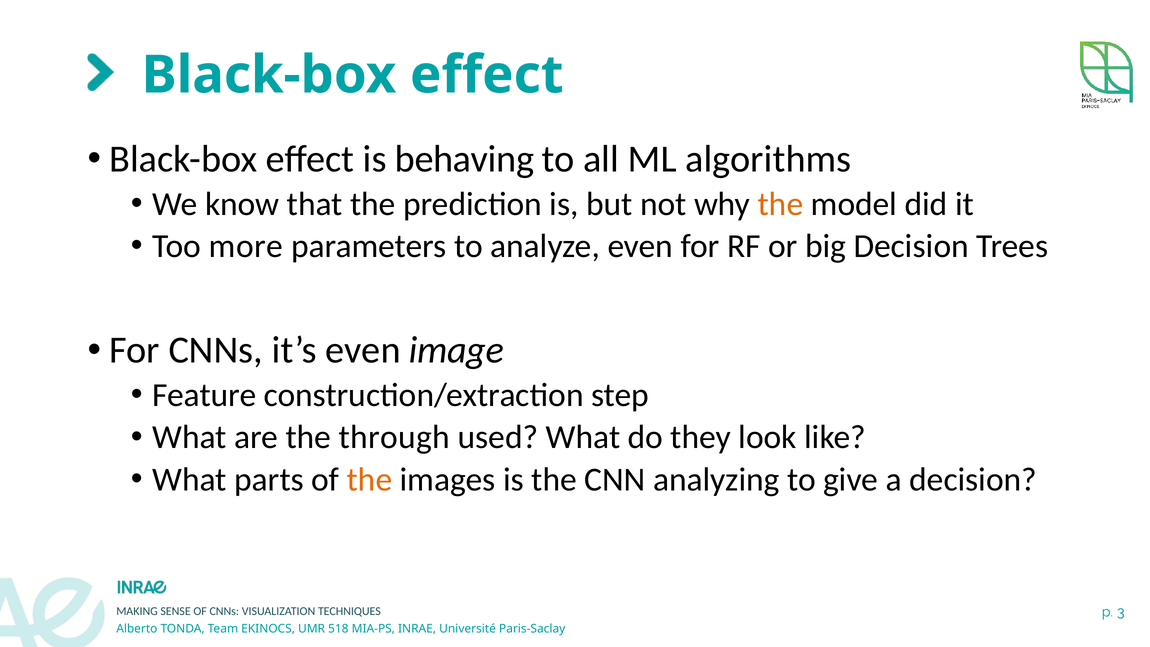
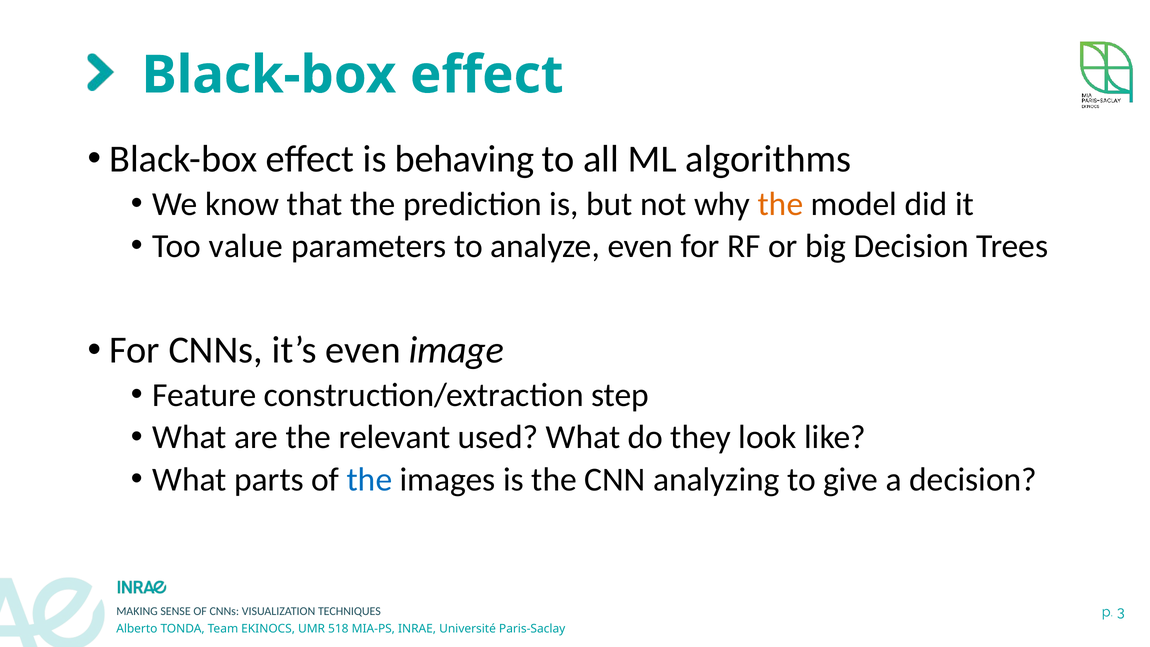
more: more -> value (246, 246)
through: through -> relevant (395, 437)
the colour: orange -> blue (370, 480)
